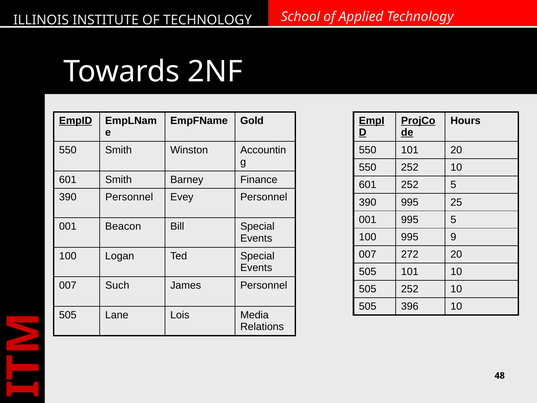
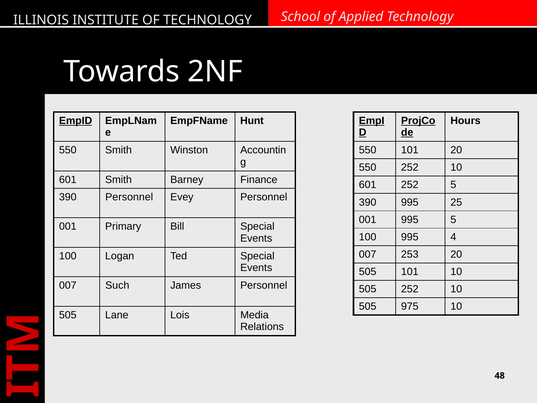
Gold: Gold -> Hunt (252, 121)
Beacon: Beacon -> Primary (123, 226)
9: 9 -> 4 (453, 237)
272: 272 -> 253 (410, 254)
396: 396 -> 975 (410, 306)
